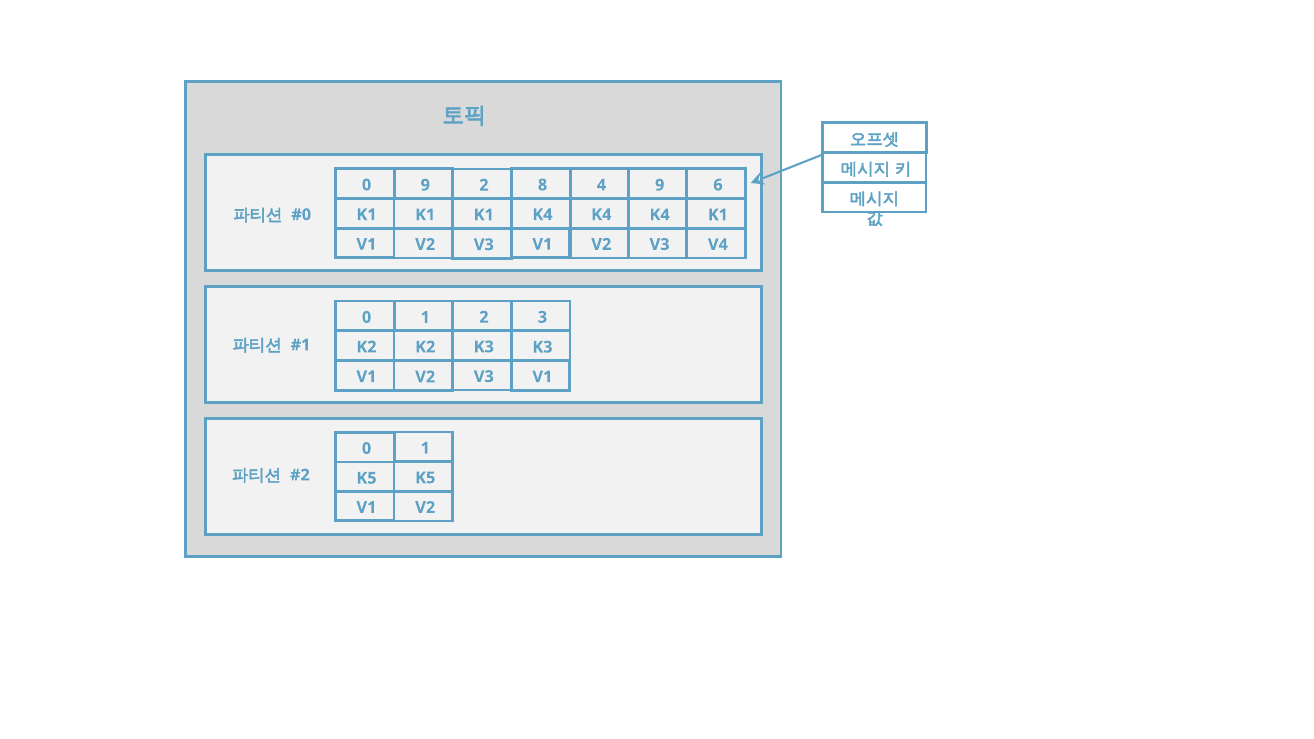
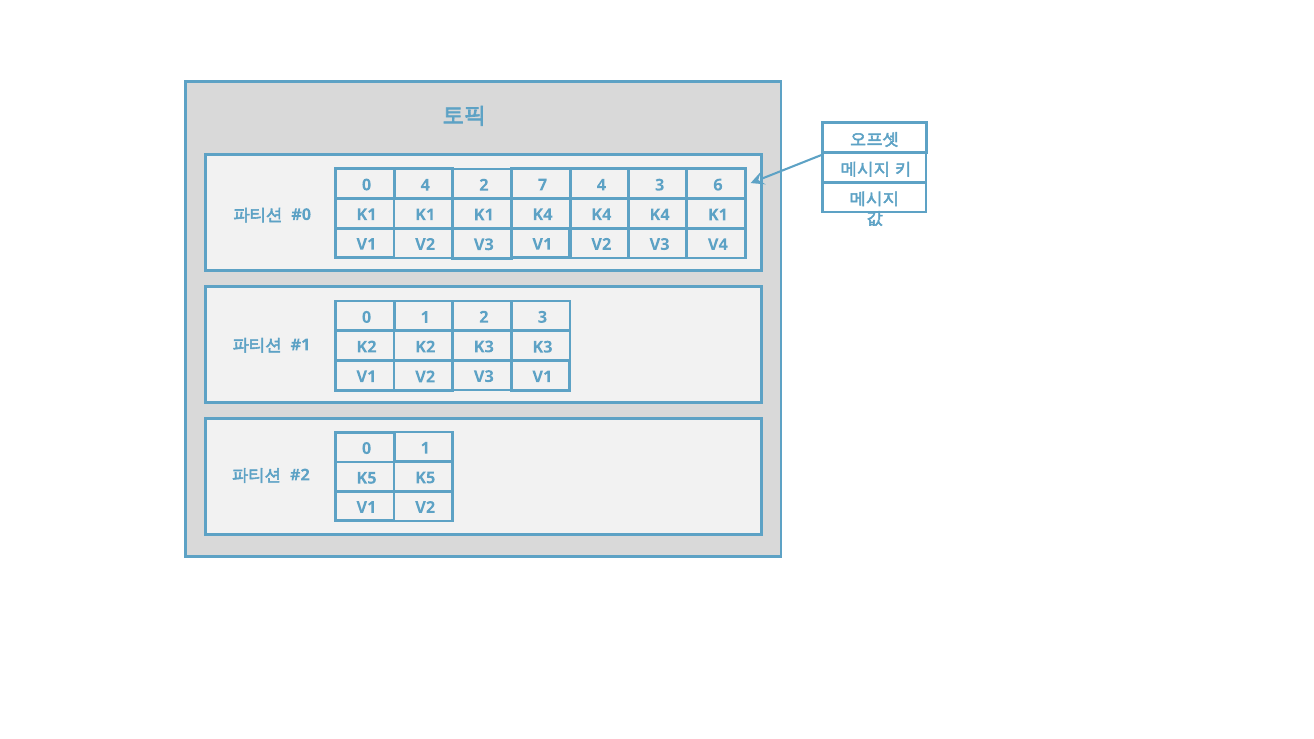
0 9: 9 -> 4 (425, 185)
8: 8 -> 7 (543, 185)
4 9: 9 -> 3 (660, 185)
